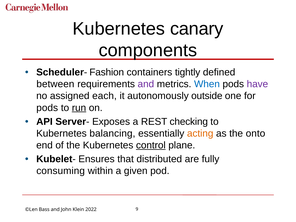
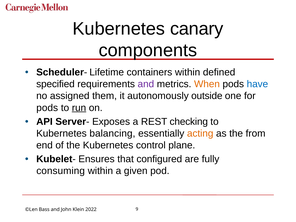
Fashion: Fashion -> Lifetime (107, 72)
containers tightly: tightly -> within (188, 72)
between: between -> specified (55, 84)
When colour: blue -> orange (207, 84)
have colour: purple -> blue (257, 84)
each: each -> them (105, 96)
onto: onto -> from (256, 133)
control underline: present -> none (151, 145)
distributed: distributed -> configured (159, 159)
